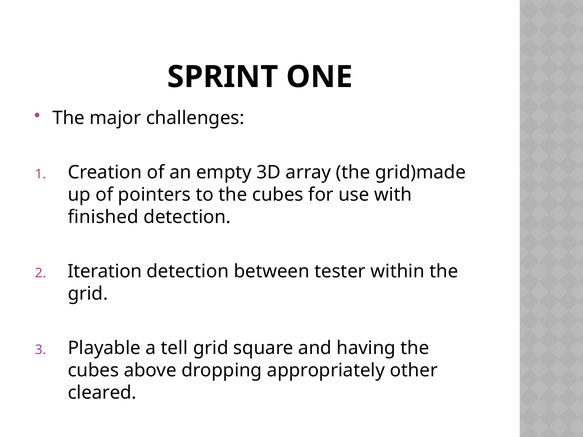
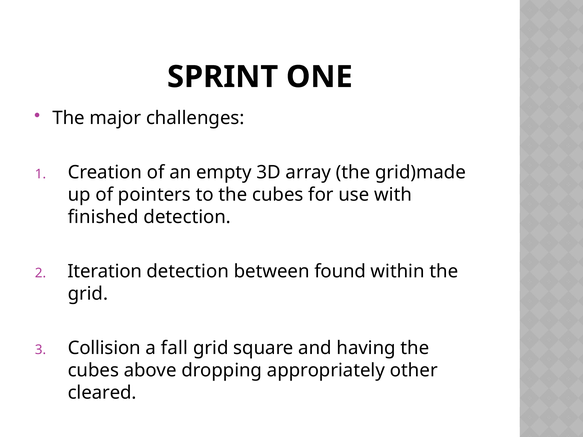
tester: tester -> found (340, 271)
Playable: Playable -> Collision (104, 348)
tell: tell -> fall (174, 348)
